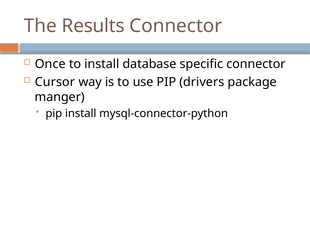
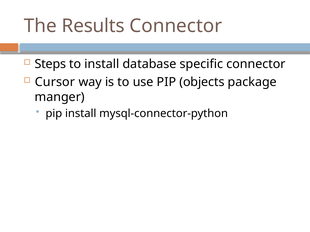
Once: Once -> Steps (50, 64)
drivers: drivers -> objects (202, 82)
